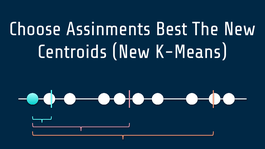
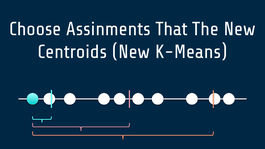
Best: Best -> That (172, 29)
